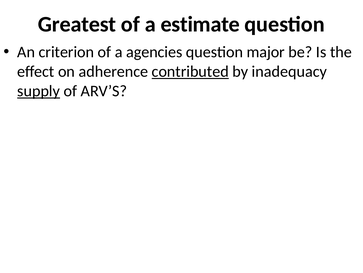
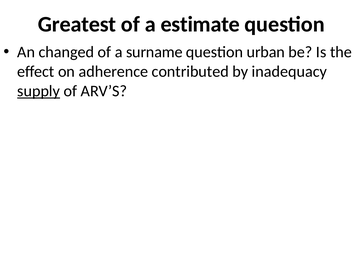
criterion: criterion -> changed (66, 52)
agencies: agencies -> surname (154, 52)
major: major -> urban (266, 52)
contributed underline: present -> none (190, 71)
